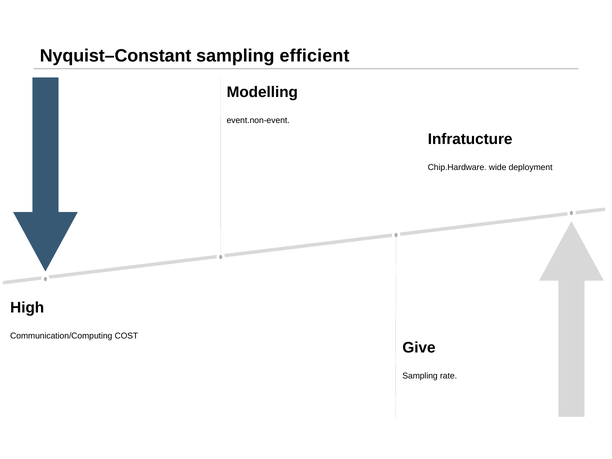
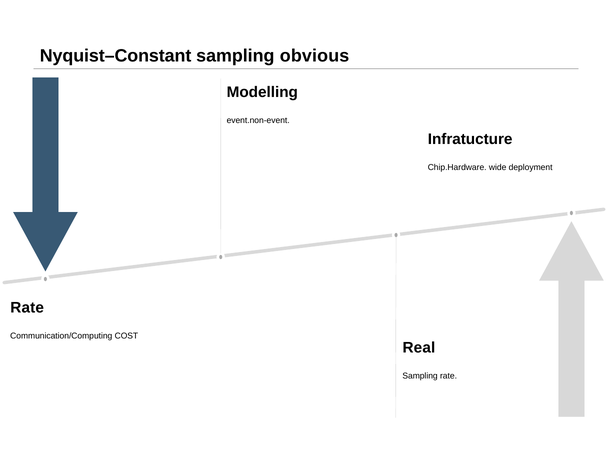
efficient: efficient -> obvious (315, 56)
High: High -> Rate (27, 307)
Give: Give -> Real (419, 347)
